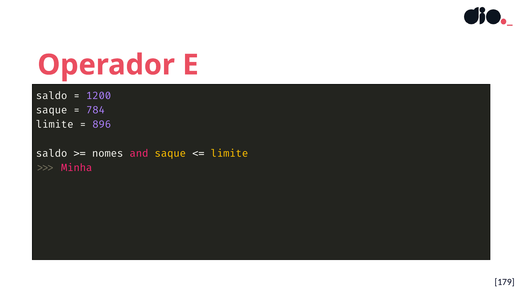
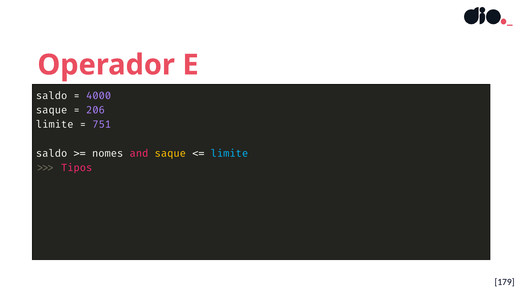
1200: 1200 -> 4000 (99, 96)
784: 784 -> 206 (95, 111)
896: 896 -> 751 (102, 125)
limite colour: yellow -> light blue (229, 154)
Minha: Minha -> Tipos (77, 168)
